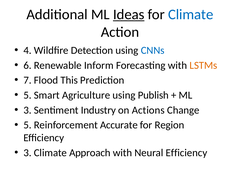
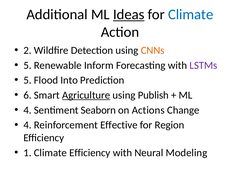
4: 4 -> 2 (27, 50)
CNNs colour: blue -> orange (153, 50)
6: 6 -> 5 (27, 65)
LSTMs colour: orange -> purple (203, 65)
7: 7 -> 5 (27, 80)
This: This -> Into (69, 80)
5: 5 -> 6 (27, 95)
Agriculture underline: none -> present (86, 95)
3: 3 -> 4 (27, 110)
Industry: Industry -> Seaborn (98, 110)
5: 5 -> 4 (27, 125)
Accurate: Accurate -> Effective (119, 125)
3: 3 -> 1 (27, 153)
Climate Approach: Approach -> Efficiency (90, 153)
Neural Efficiency: Efficiency -> Modeling (186, 153)
